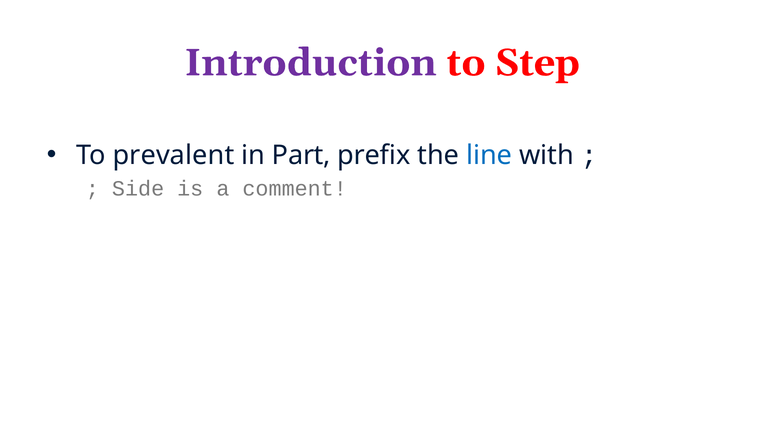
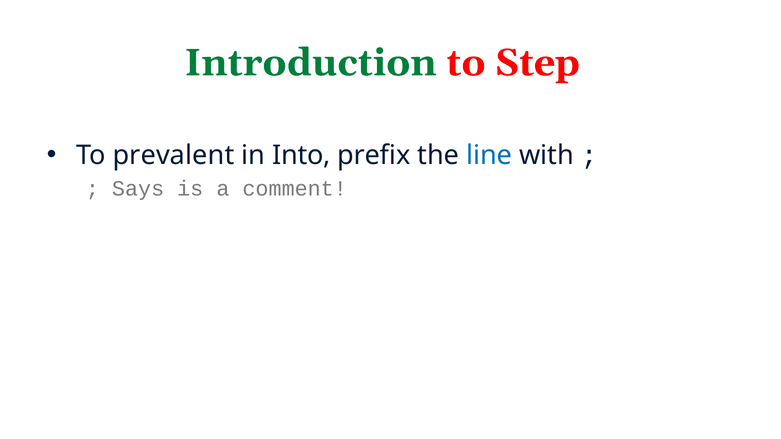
Introduction colour: purple -> green (311, 63)
Part: Part -> Into (301, 155)
Side: Side -> Says (138, 189)
